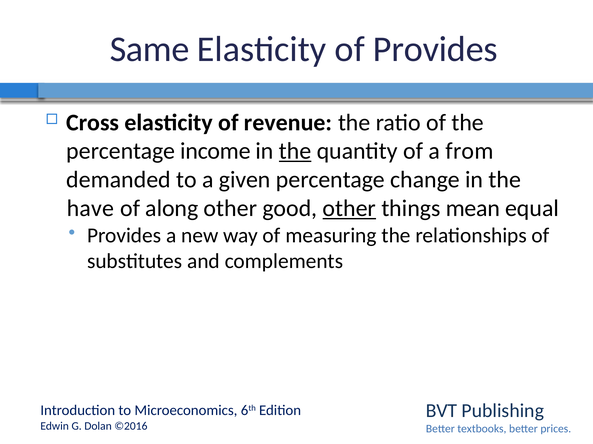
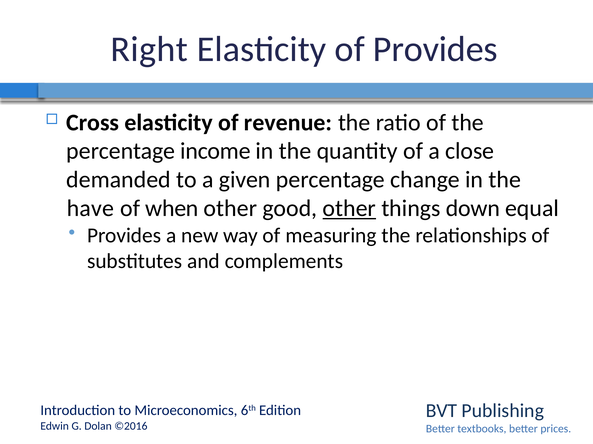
Same: Same -> Right (149, 49)
the underline: present -> none (295, 151)
from: from -> close (470, 151)
along: along -> when (172, 209)
mean: mean -> down (473, 209)
